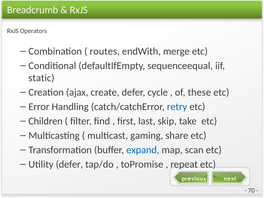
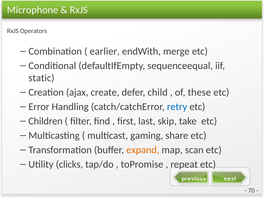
Breadcrumb: Breadcrumb -> Microphone (33, 10)
routes: routes -> earlier (105, 51)
cycle: cycle -> child (158, 92)
expand colour: blue -> orange (143, 150)
Utility defer: defer -> clicks (69, 164)
